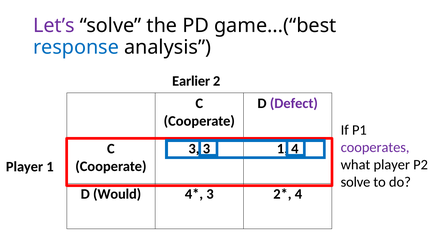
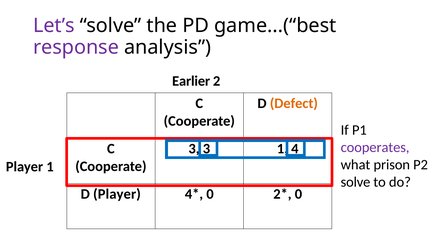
response colour: blue -> purple (76, 47)
Defect colour: purple -> orange (294, 103)
what player: player -> prison (392, 165)
D Would: Would -> Player (117, 194)
3: 3 -> 0 (210, 194)
4: 4 -> 0 (298, 194)
